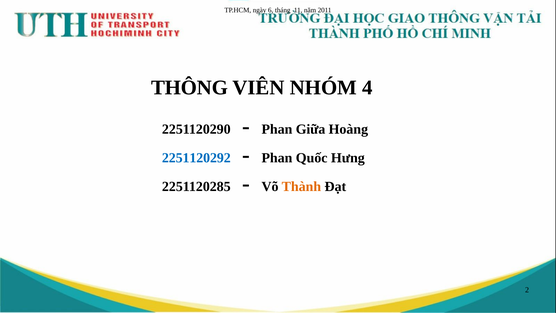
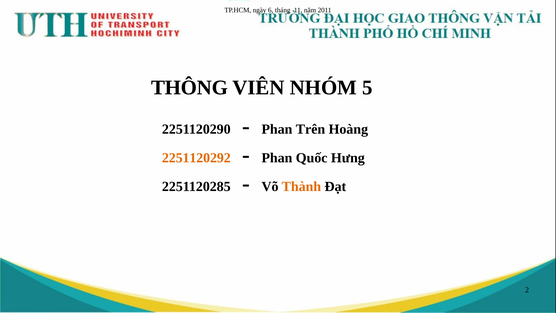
4: 4 -> 5 (367, 88)
Giữa: Giữa -> Trên (310, 129)
2251120292 colour: blue -> orange (196, 158)
